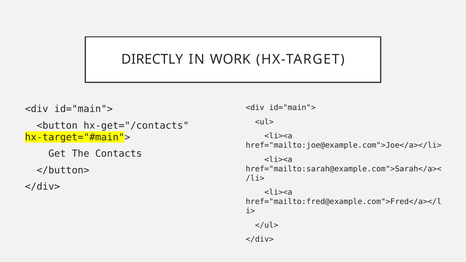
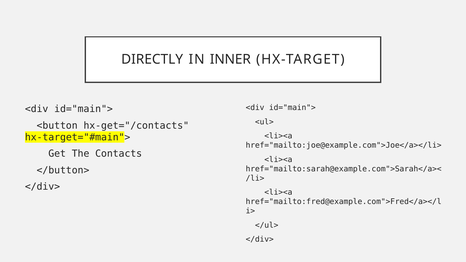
WORK: WORK -> INNER (230, 60)
